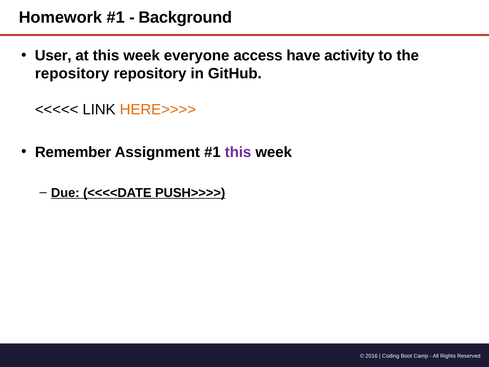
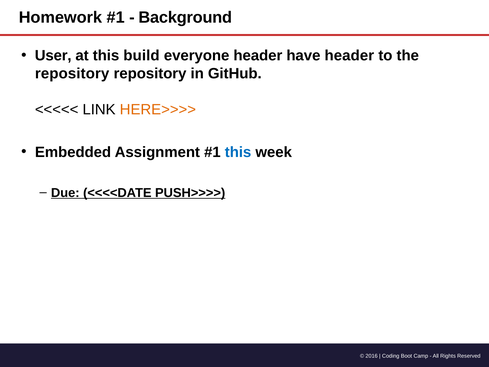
at this week: week -> build (142, 56)
everyone access: access -> header (258, 56)
have activity: activity -> header (349, 56)
Remember: Remember -> Embedded (73, 152)
this colour: purple -> blue (238, 152)
